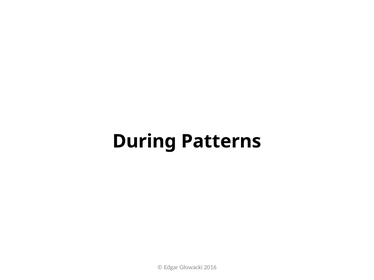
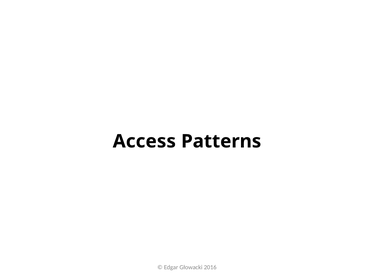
During: During -> Access (144, 142)
